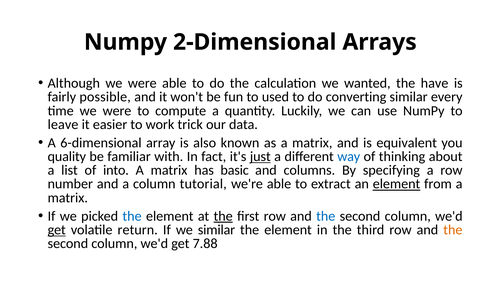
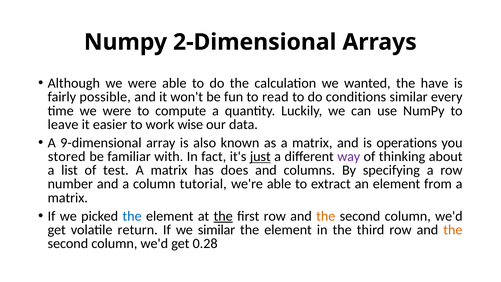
used: used -> read (275, 97)
converting: converting -> conditions (356, 97)
trick: trick -> wise (190, 124)
6-dimensional: 6-dimensional -> 9-dimensional (101, 143)
equivalent: equivalent -> operations (407, 143)
quality: quality -> stored (67, 156)
way colour: blue -> purple (349, 156)
into: into -> test (116, 170)
basic: basic -> does (235, 170)
element underline: present -> none (397, 184)
the colour: blue -> orange (326, 216)
get underline: present -> none (57, 230)
7.88: 7.88 -> 0.28 (205, 243)
